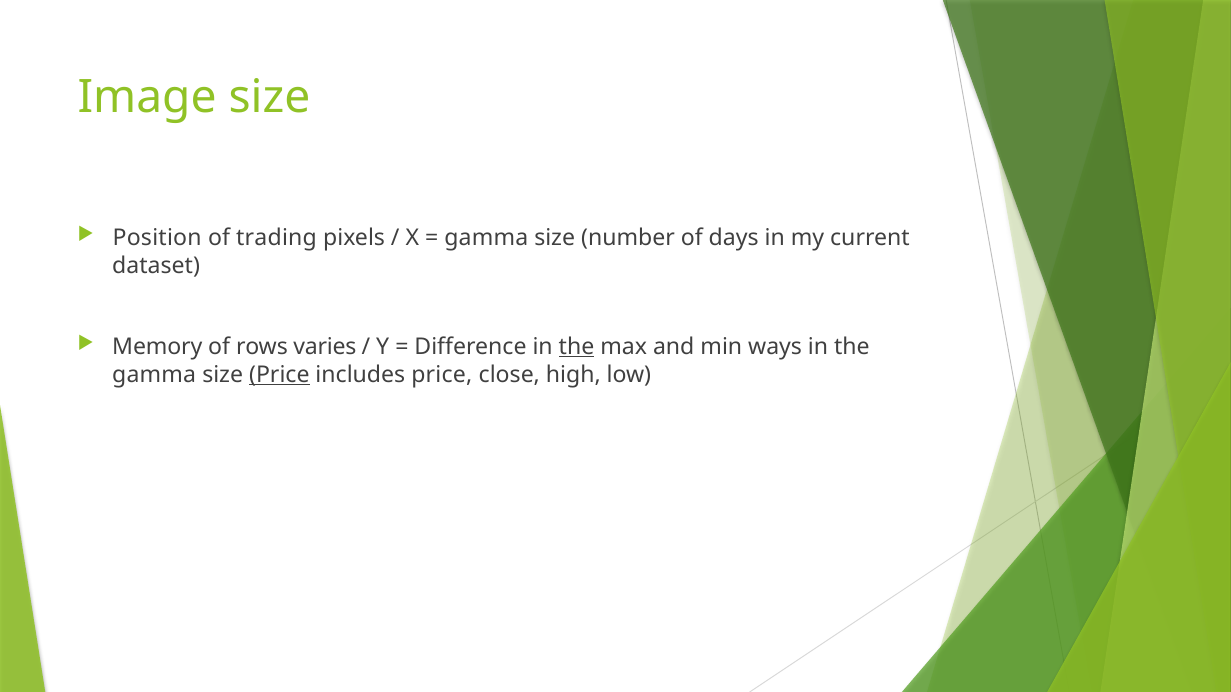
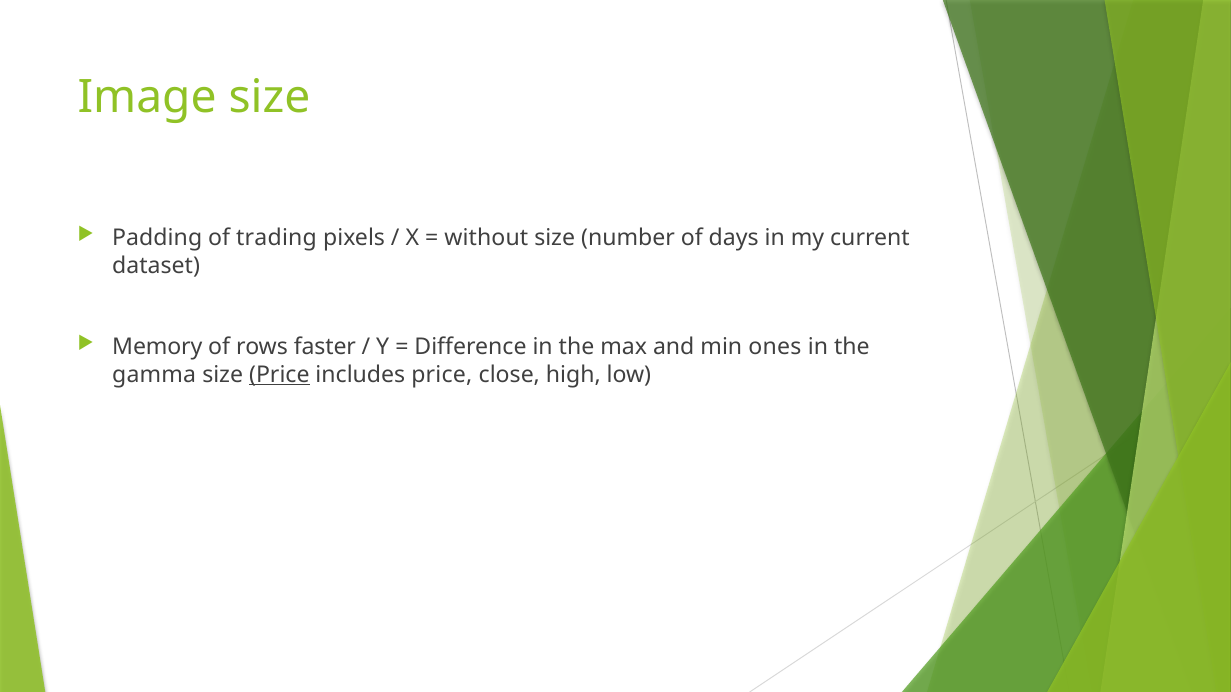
Position: Position -> Padding (157, 238)
gamma: gamma -> without (486, 238)
varies: varies -> faster (325, 347)
the underline: present -> none (577, 347)
ways: ways -> ones (775, 347)
